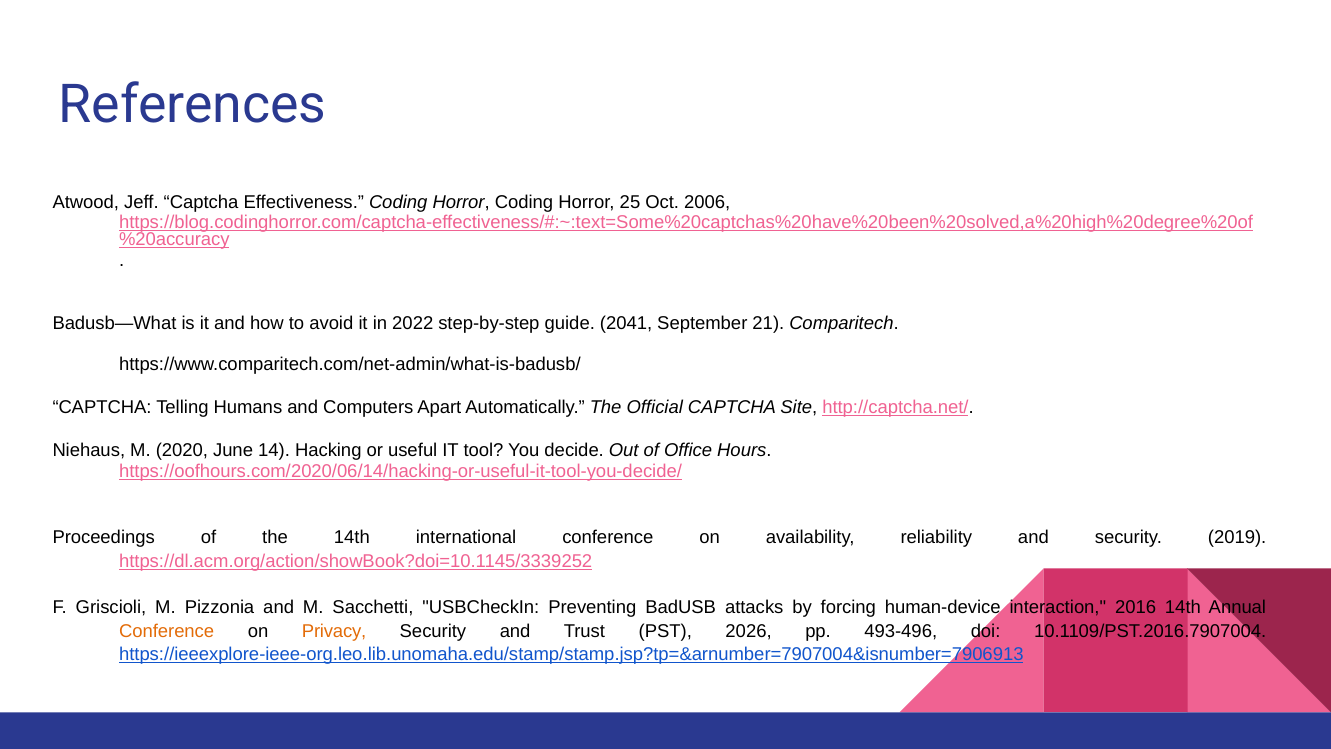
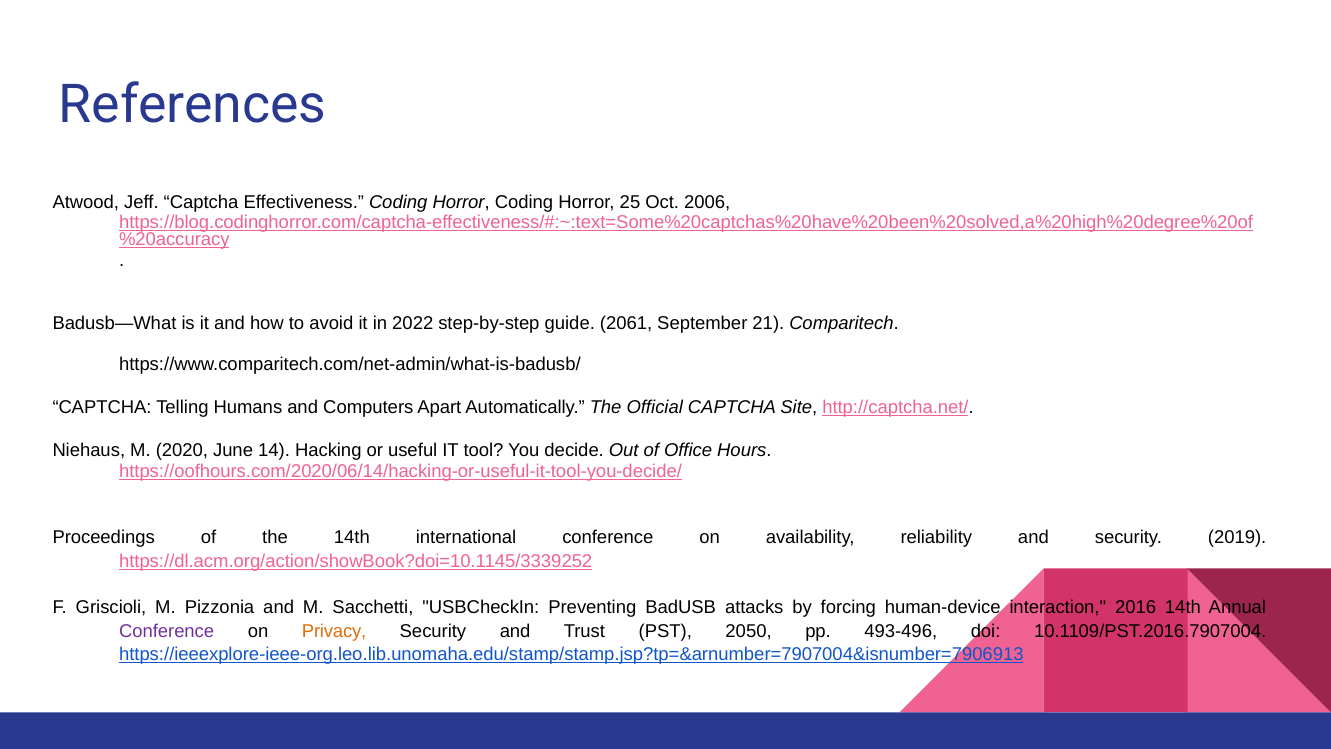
2041: 2041 -> 2061 (626, 323)
Conference colour: orange -> purple (167, 631)
2026: 2026 -> 2050 (749, 631)
